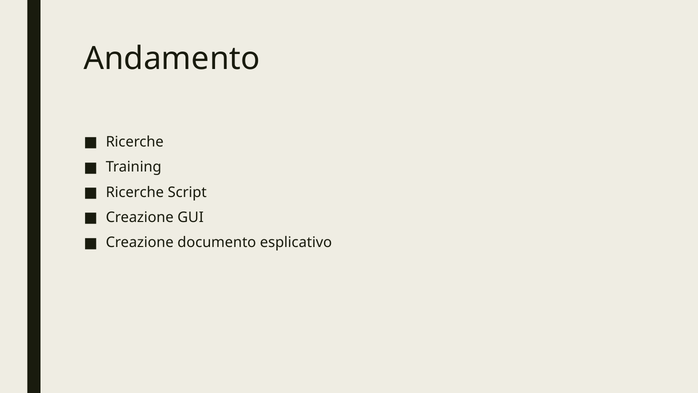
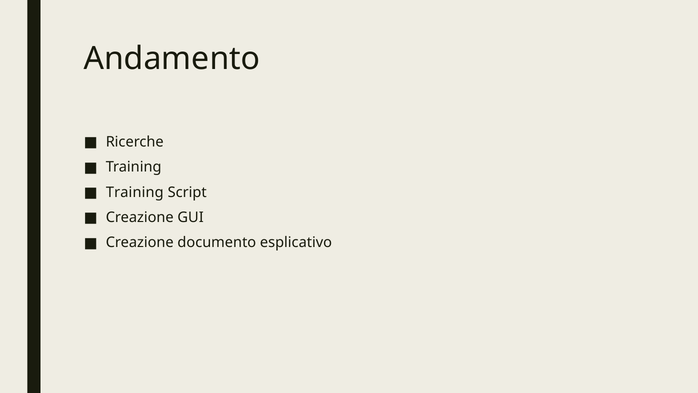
Ricerche: Ricerche -> Training (135, 192)
